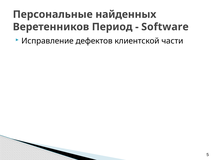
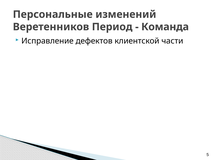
найденных: найденных -> изменений (126, 14)
Software: Software -> Команда (165, 27)
